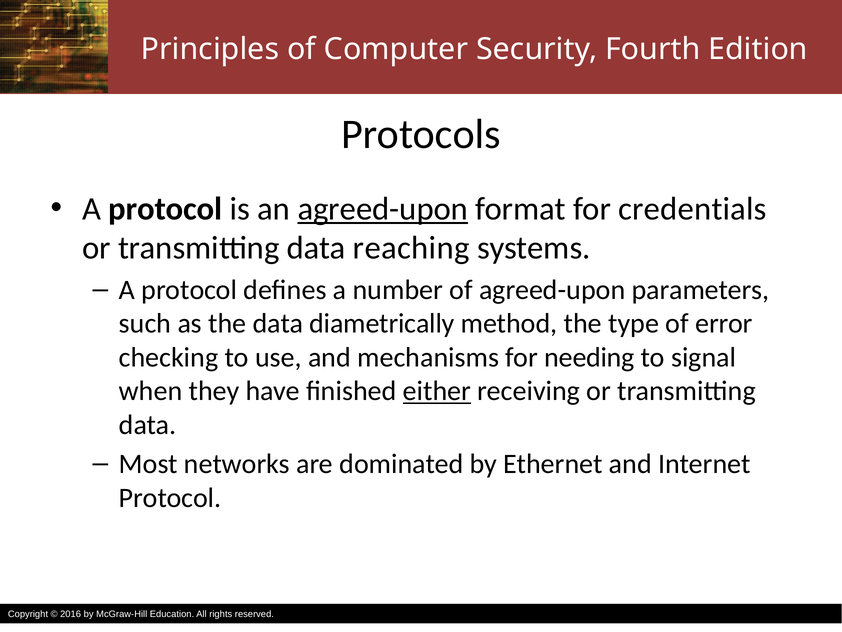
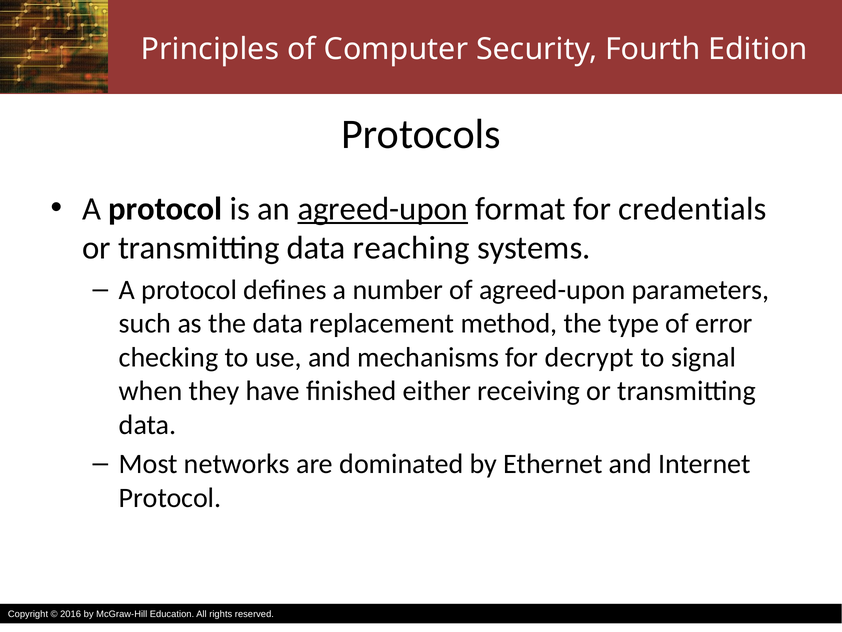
diametrically: diametrically -> replacement (382, 323)
needing: needing -> decrypt (589, 357)
either underline: present -> none (437, 391)
